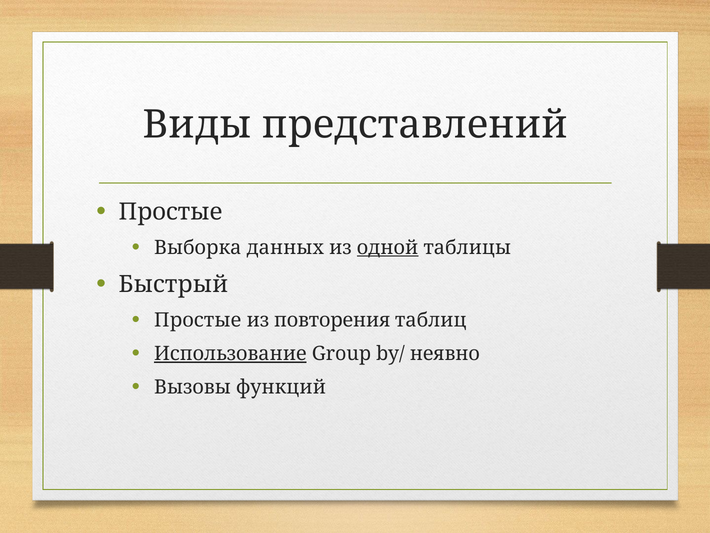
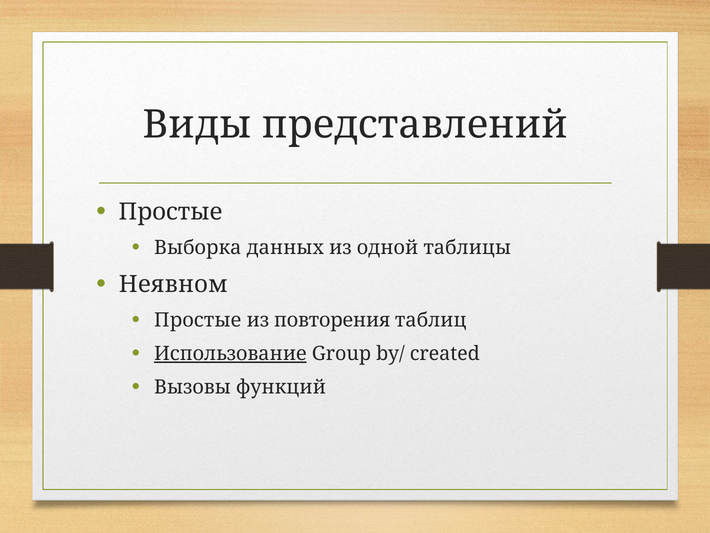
одной underline: present -> none (388, 247)
Быстрый: Быстрый -> Неявном (173, 284)
неявно: неявно -> created (445, 353)
